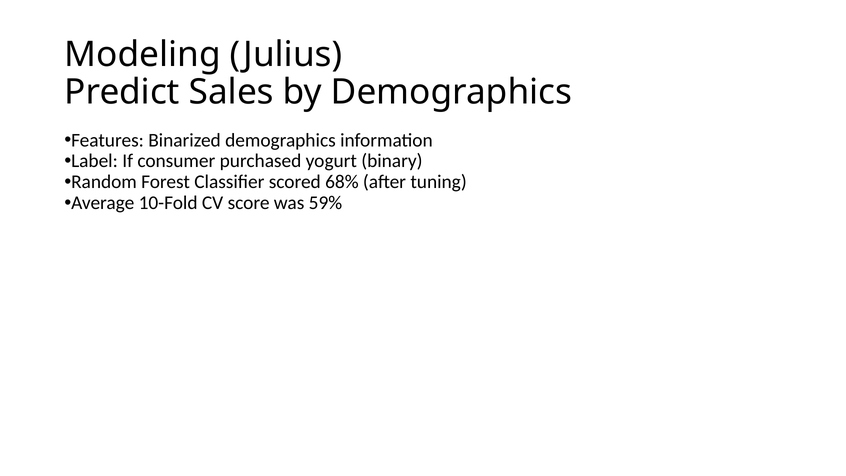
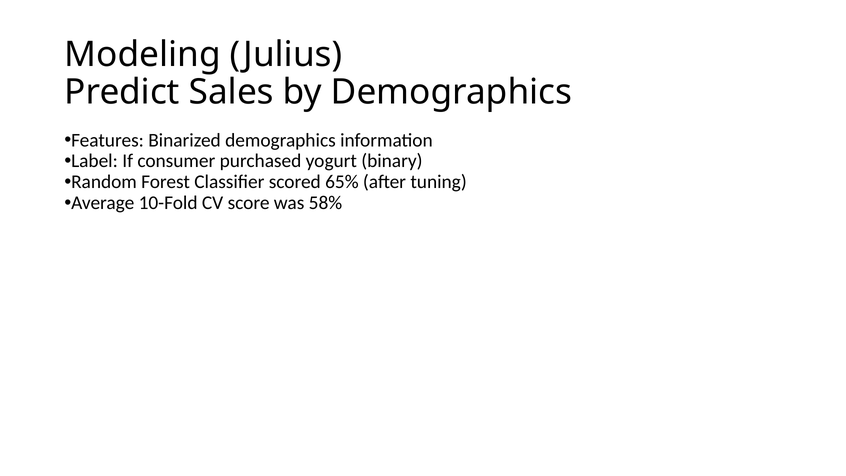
68%: 68% -> 65% (342, 182)
59%: 59% -> 58% (325, 203)
